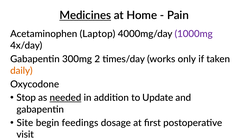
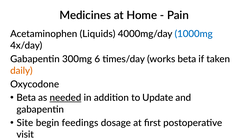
Medicines underline: present -> none (85, 15)
Laptop: Laptop -> Liquids (98, 34)
1000mg colour: purple -> blue (194, 34)
2: 2 -> 6 (97, 59)
works only: only -> beta (187, 59)
Stop: Stop -> Beta (26, 98)
